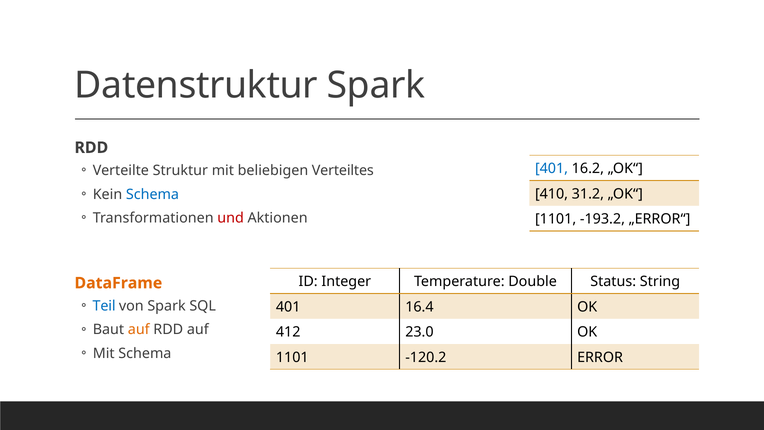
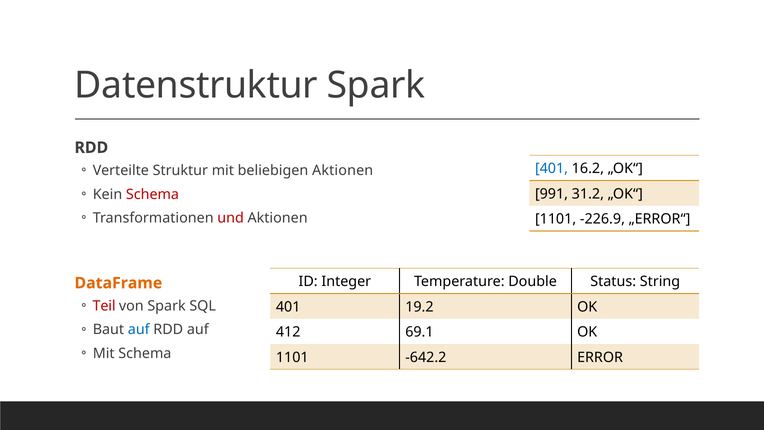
beliebigen Verteiltes: Verteiltes -> Aktionen (343, 170)
Schema colour: blue -> red (152, 194)
410: 410 -> 991 (552, 194)
-193.2: -193.2 -> -226.9 (602, 219)
Teil colour: blue -> red (104, 306)
16.4: 16.4 -> 19.2 (419, 307)
auf colour: orange -> blue (139, 330)
23.0: 23.0 -> 69.1 (419, 332)
-120.2: -120.2 -> -642.2 (426, 357)
